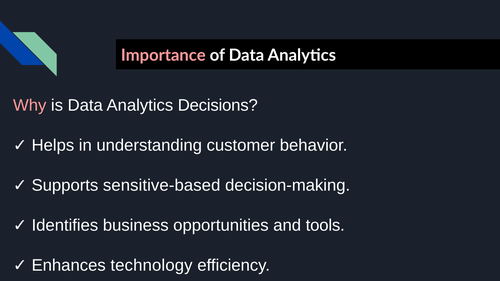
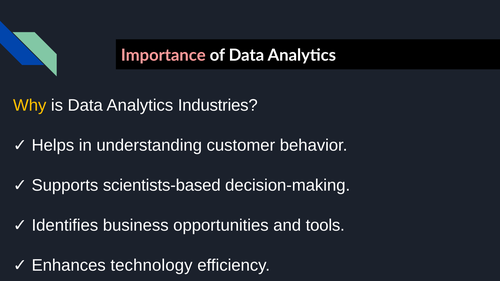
Why colour: pink -> yellow (30, 106)
Decisions: Decisions -> Industries (218, 106)
sensitive-based: sensitive-based -> scientists-based (162, 186)
